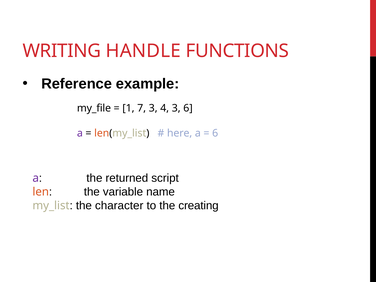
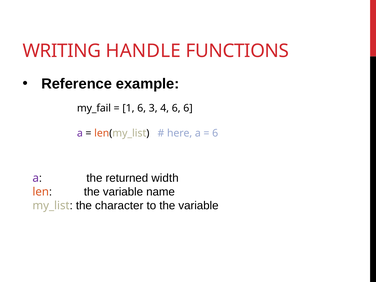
my_file: my_file -> my_fail (94, 108)
1 7: 7 -> 6 (142, 108)
4 3: 3 -> 6 (176, 108)
script: script -> width (165, 178)
to the creating: creating -> variable (198, 206)
